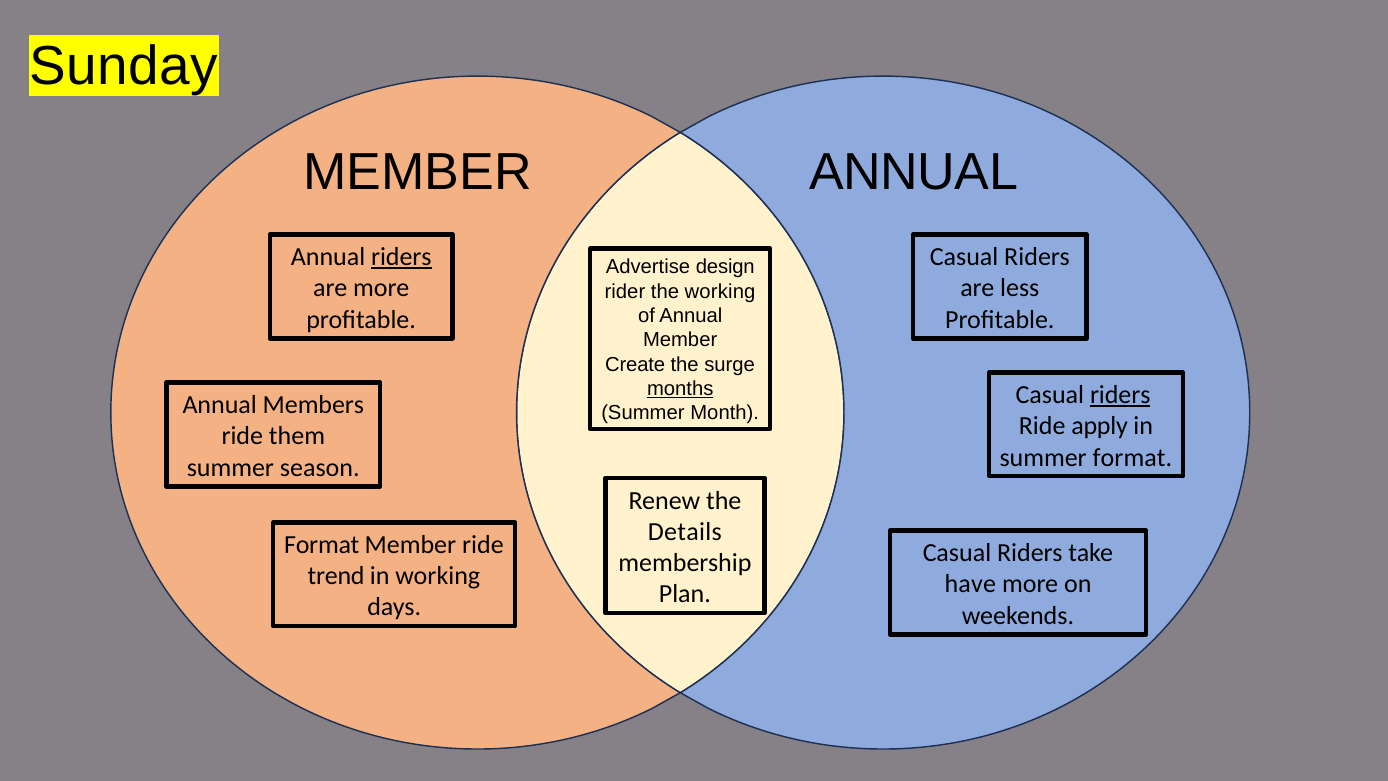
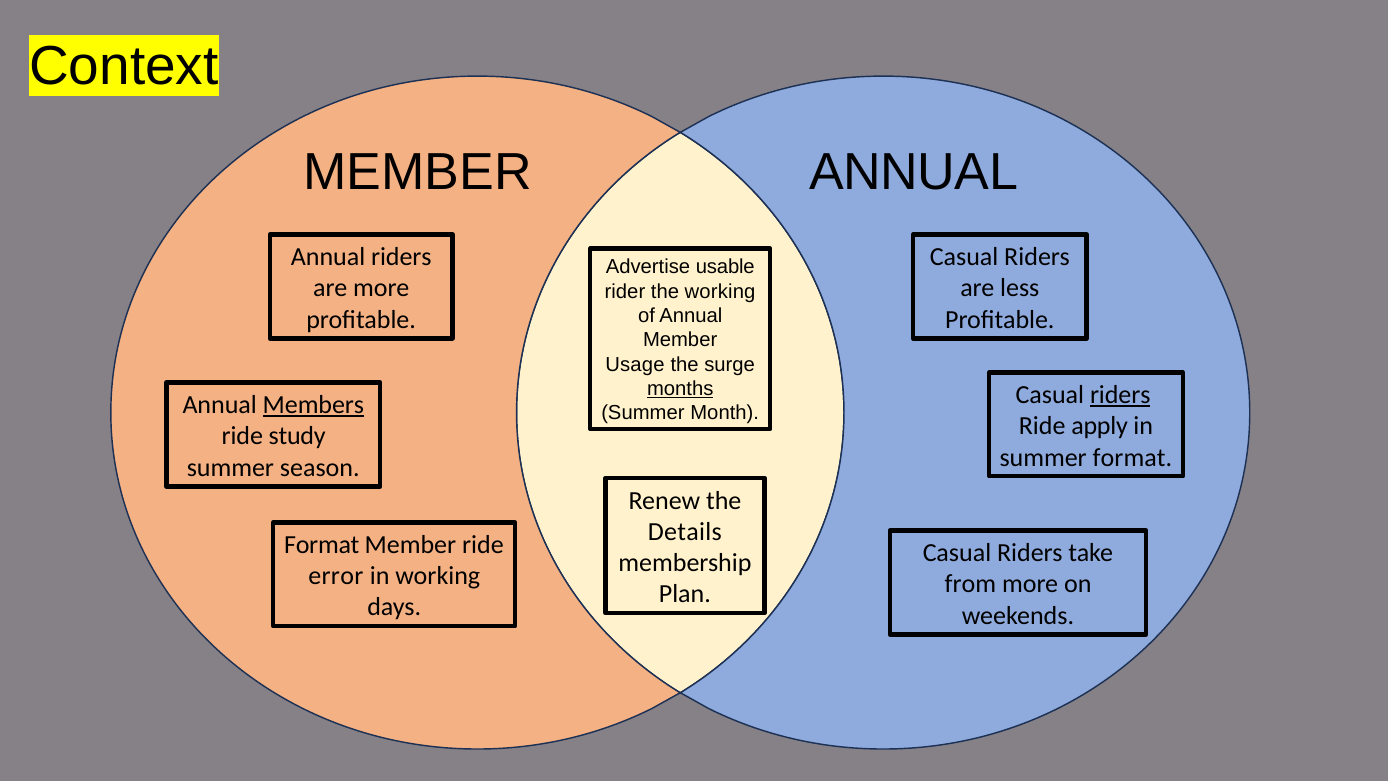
Sunday: Sunday -> Context (124, 67)
riders underline: present -> none (401, 257)
design: design -> usable (725, 267)
Create: Create -> Usage (635, 364)
Members underline: none -> present (313, 405)
them: them -> study (297, 436)
trend: trend -> error (336, 576)
have: have -> from (970, 584)
